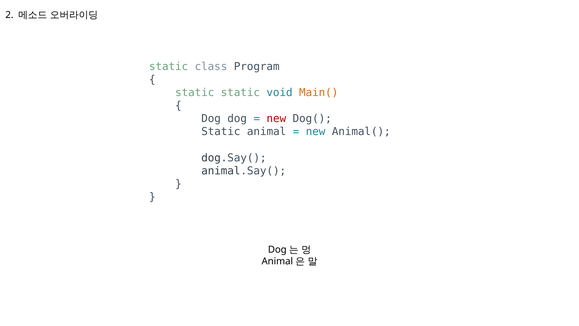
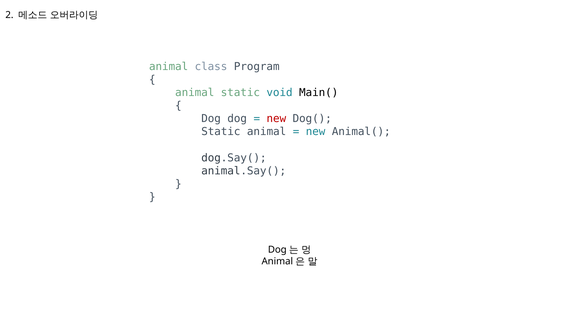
static: static -> animal (169, 66)
static: static -> animal (195, 93)
Main( colour: orange -> black (319, 93)
